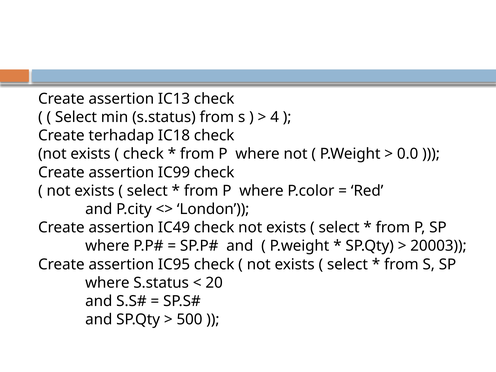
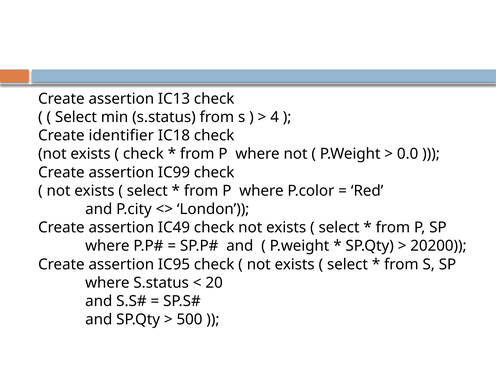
terhadap: terhadap -> identifier (121, 136)
20003: 20003 -> 20200 (438, 246)
